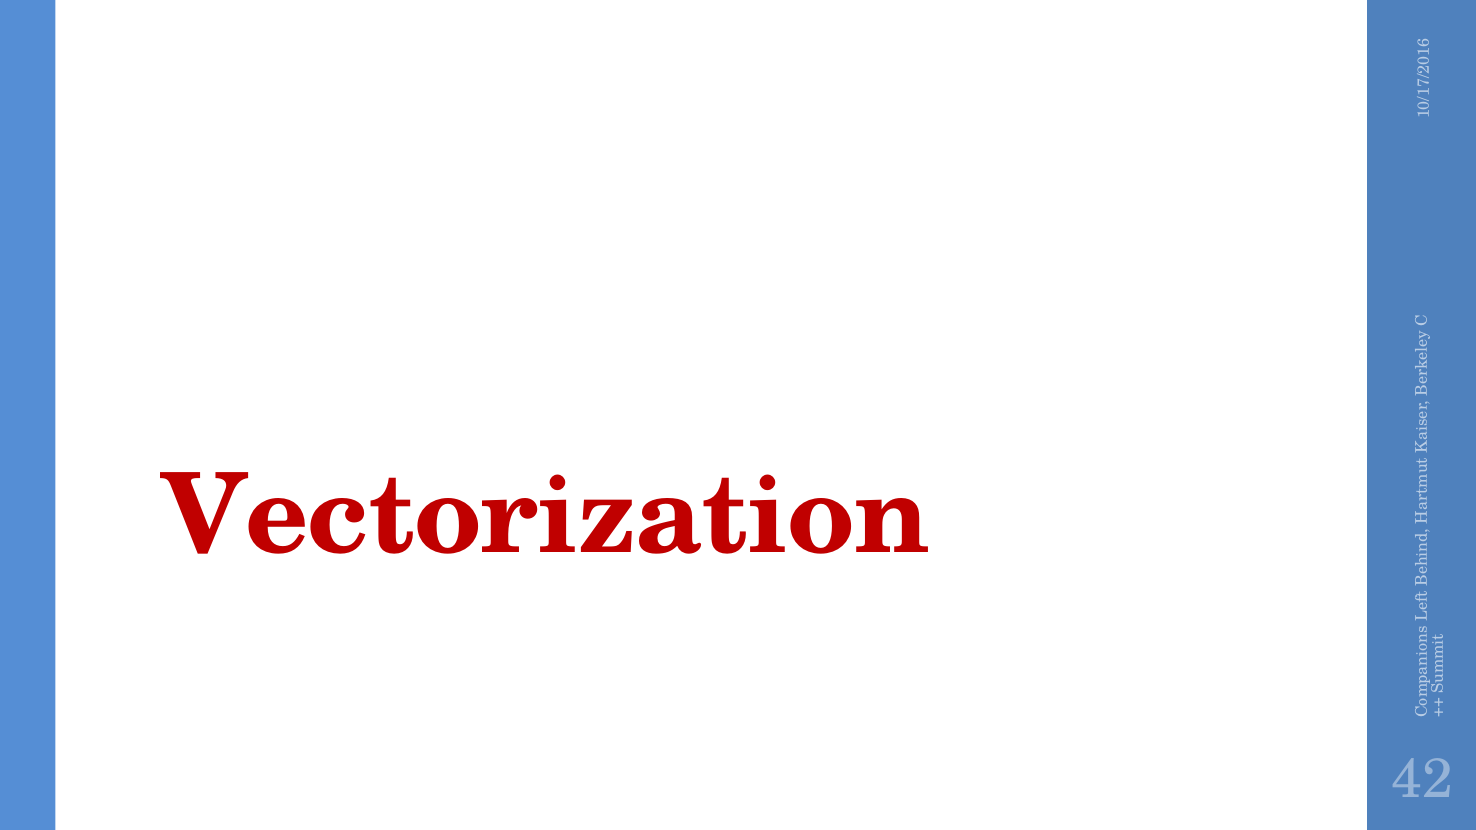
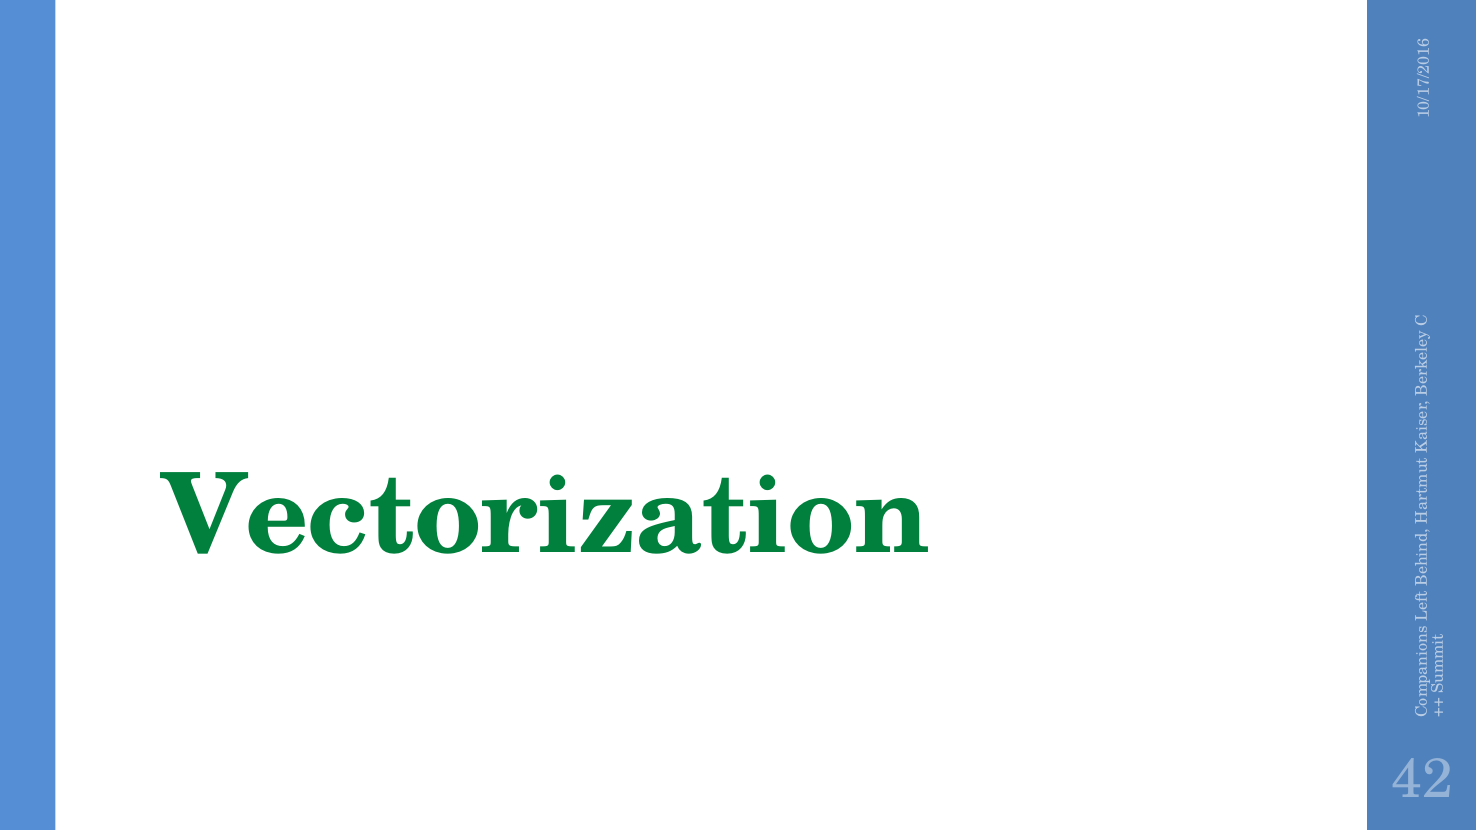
Vectorization colour: red -> green (546, 516)
